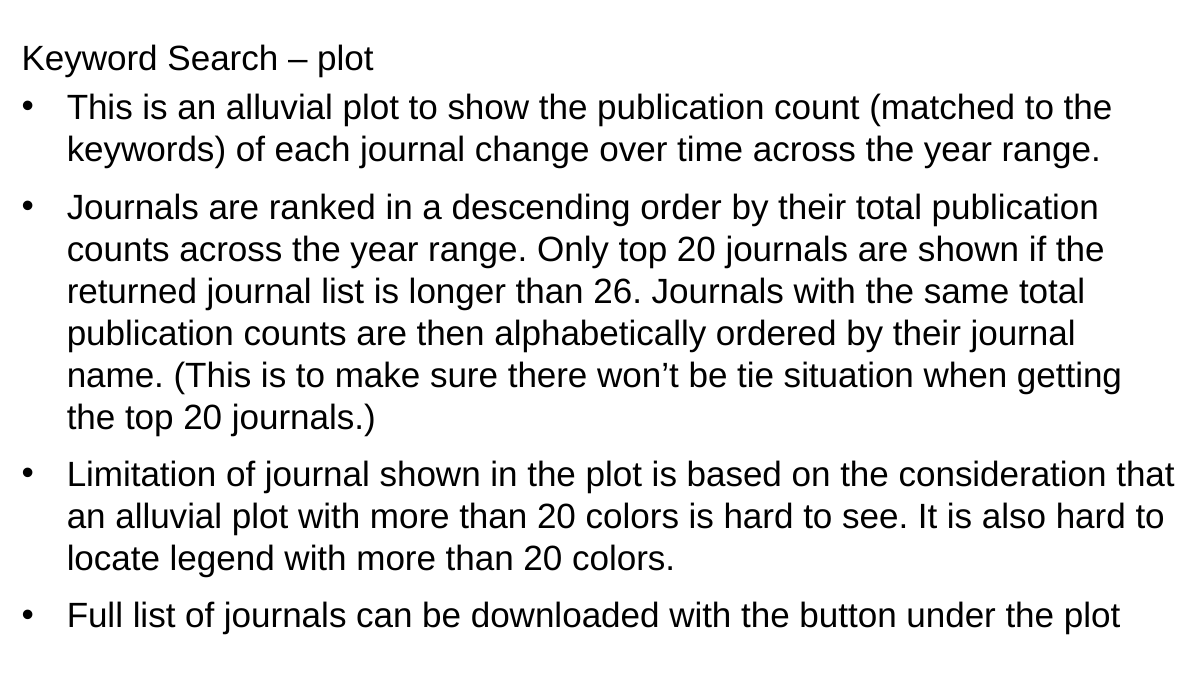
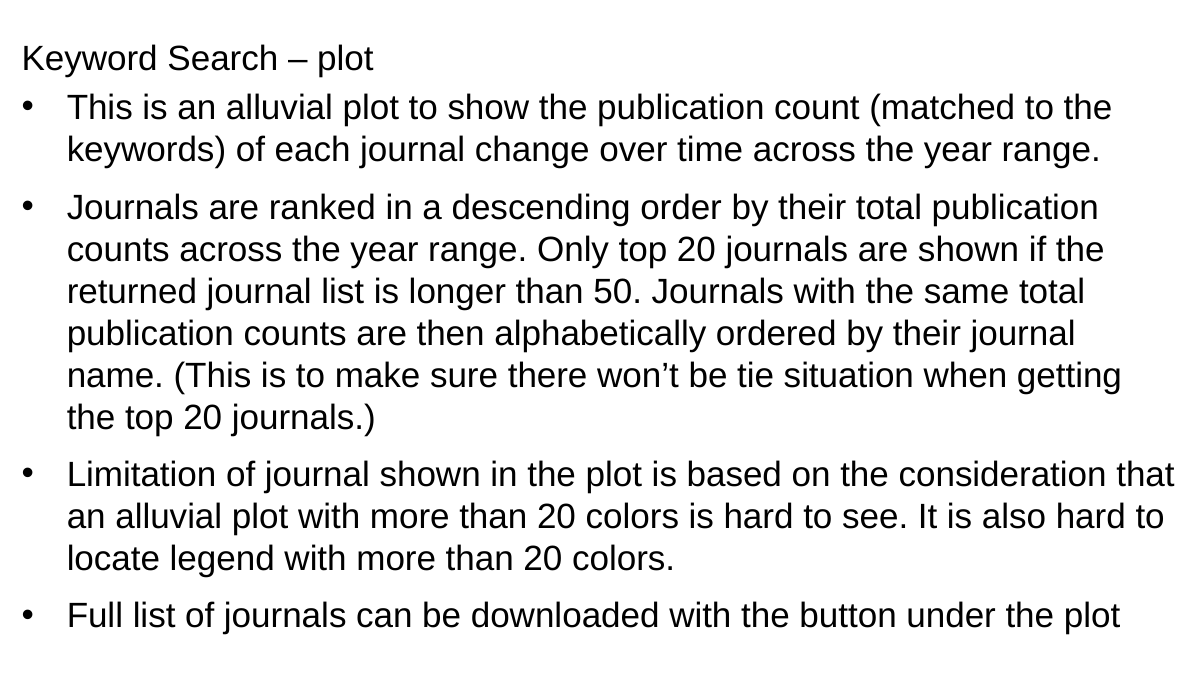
26: 26 -> 50 (618, 292)
